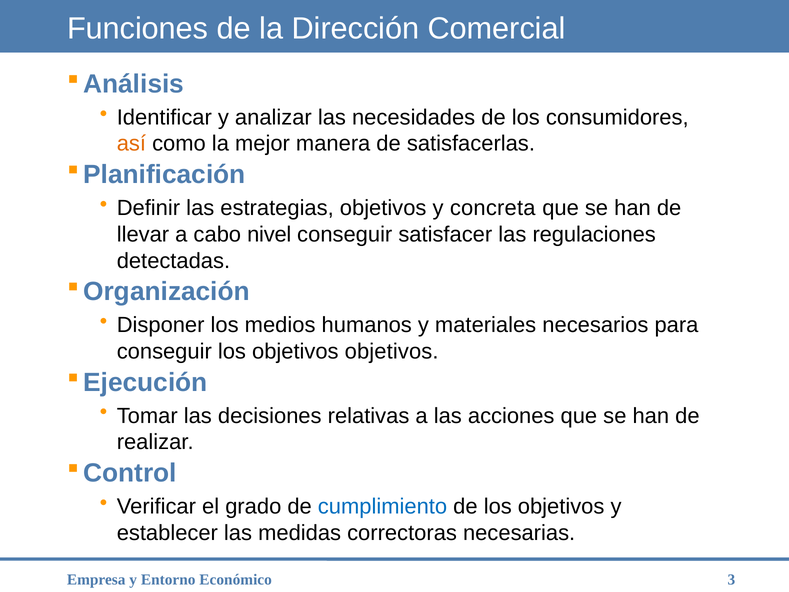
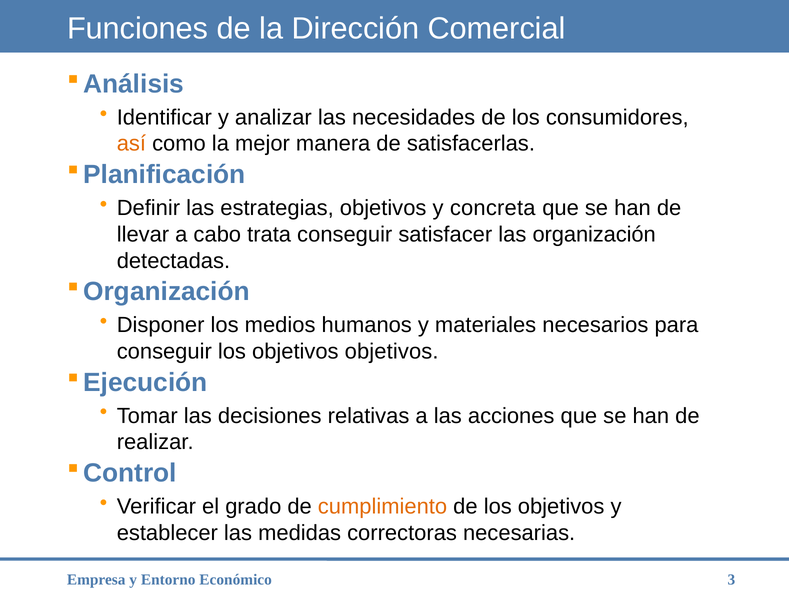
nivel: nivel -> trata (269, 234)
regulaciones: regulaciones -> organización (594, 234)
cumplimiento colour: blue -> orange (382, 506)
